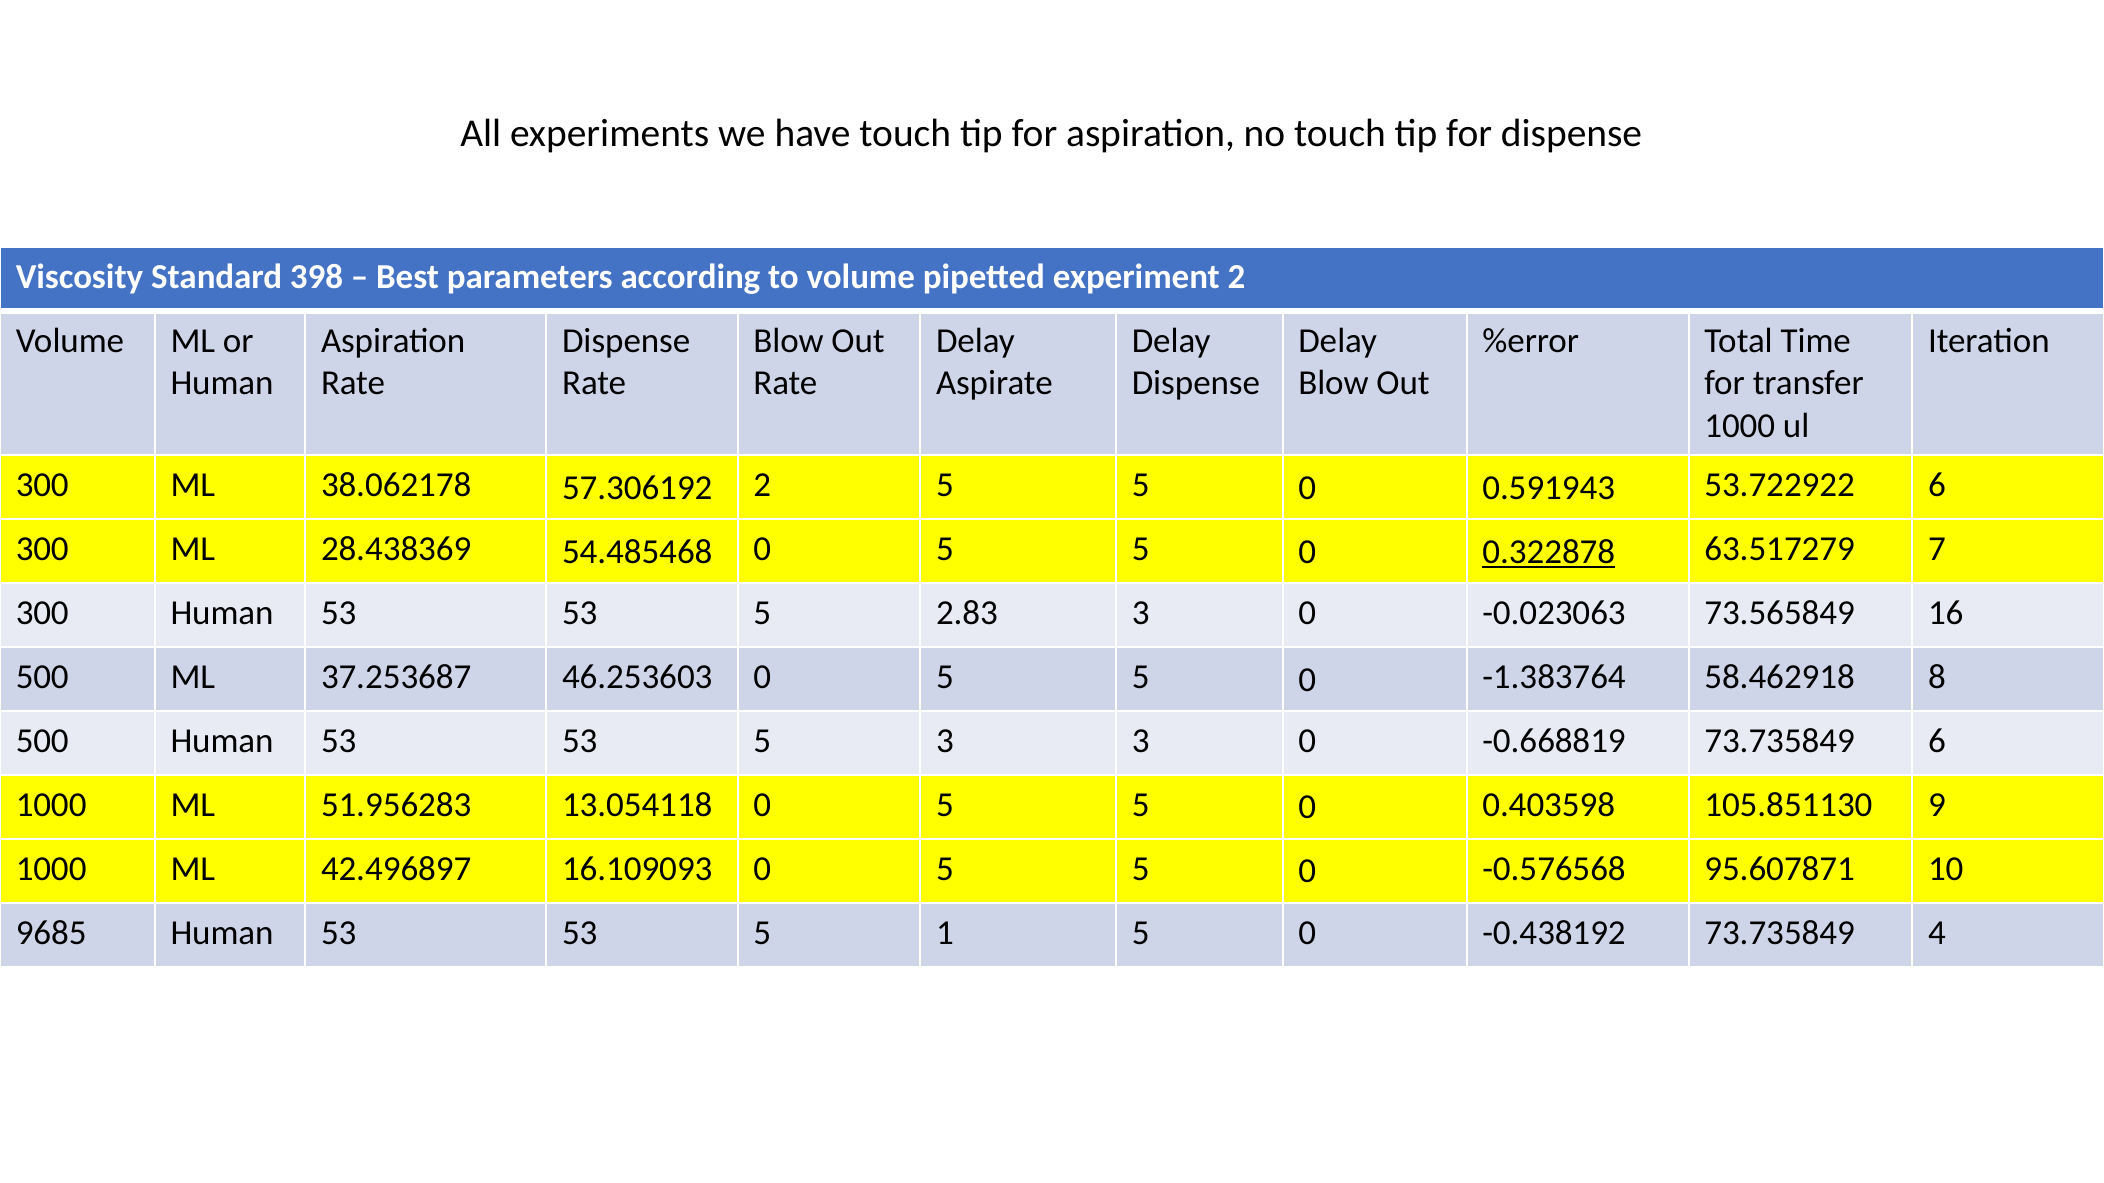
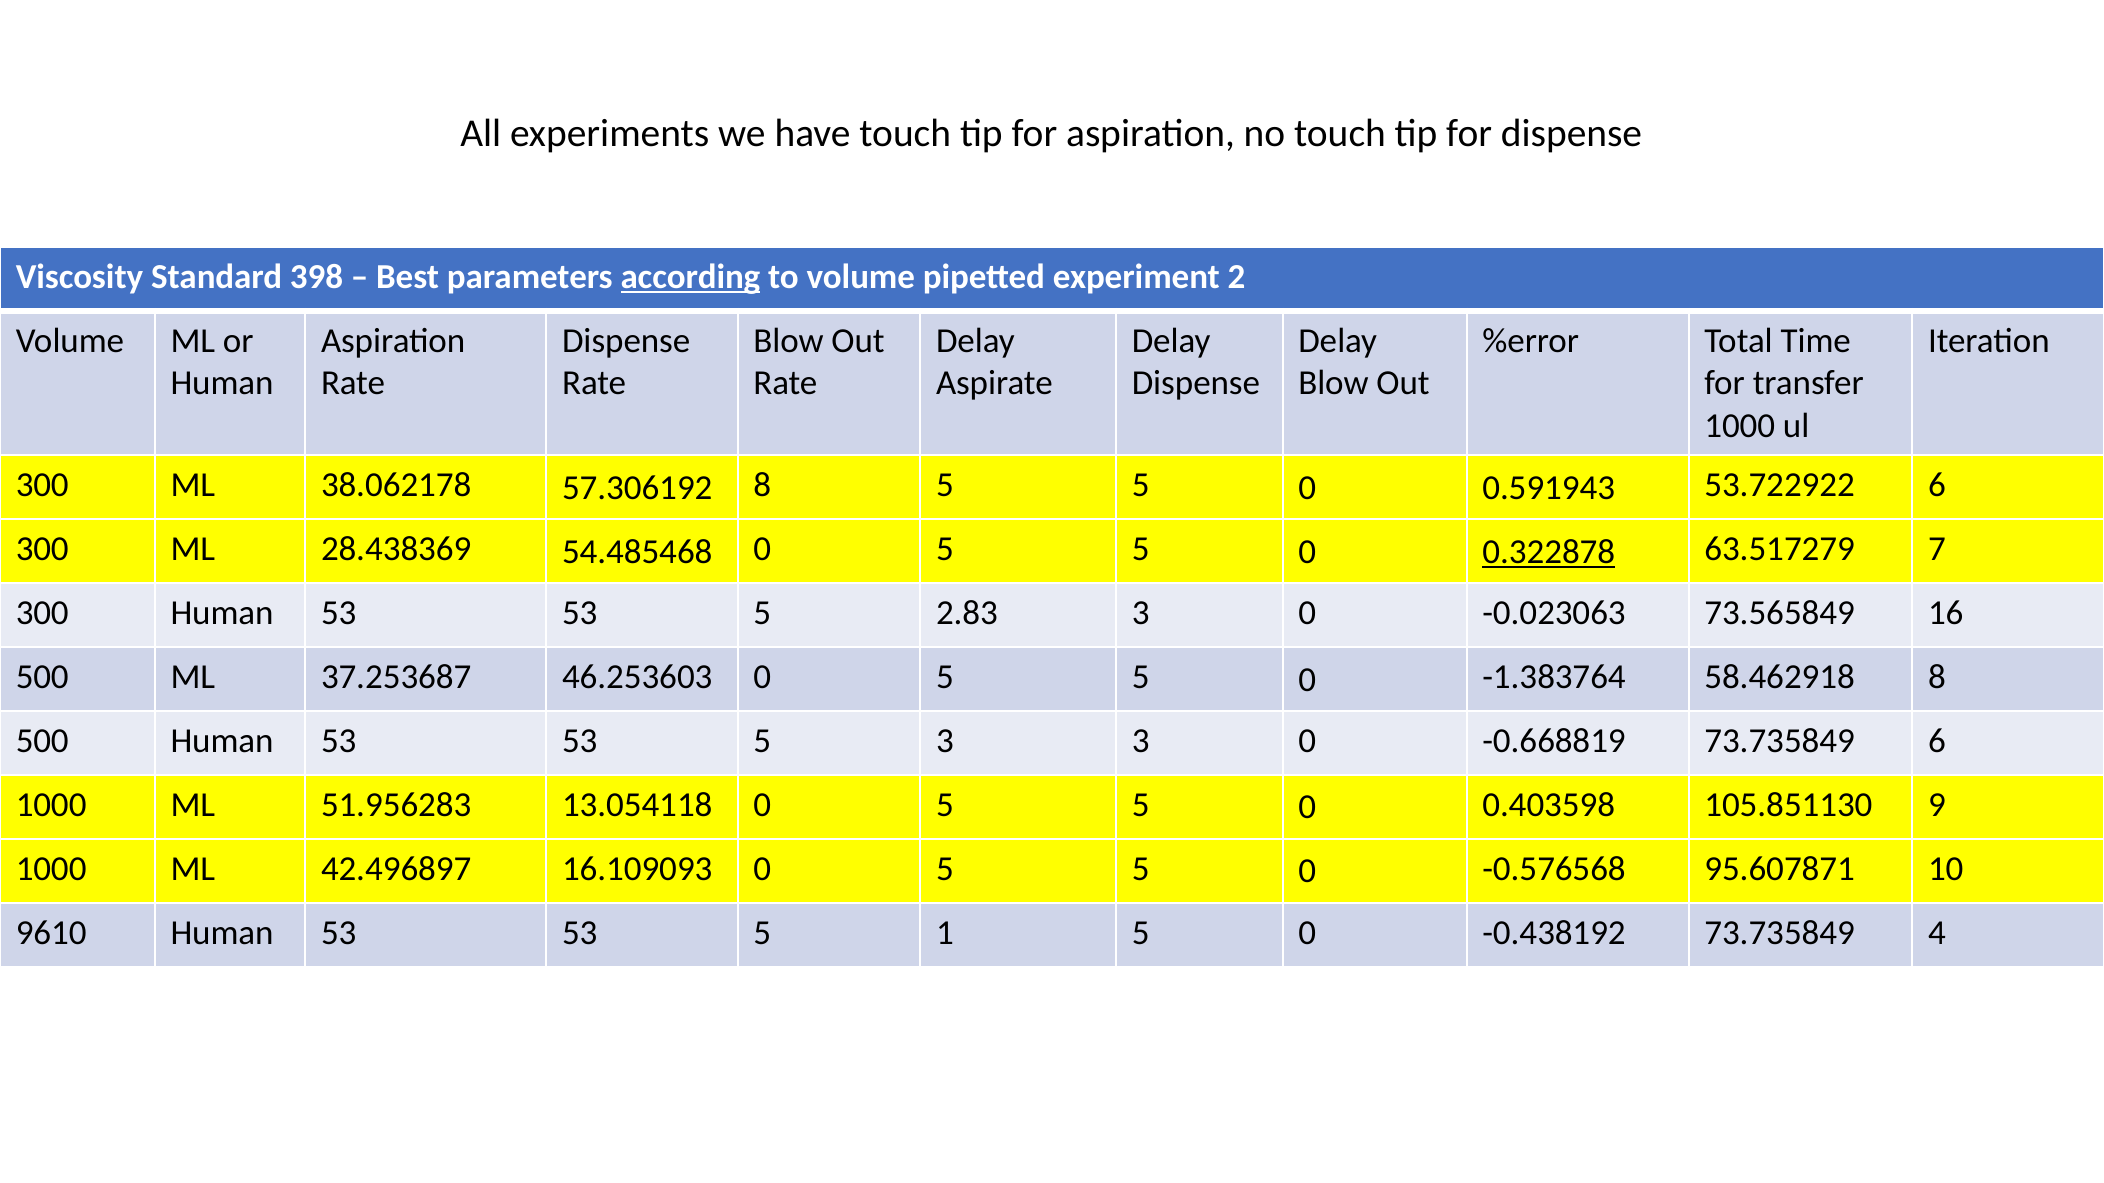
according underline: none -> present (690, 277)
57.306192 2: 2 -> 8 (762, 485)
9685: 9685 -> 9610 (51, 933)
